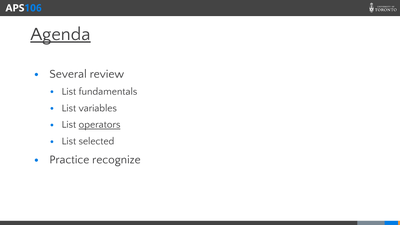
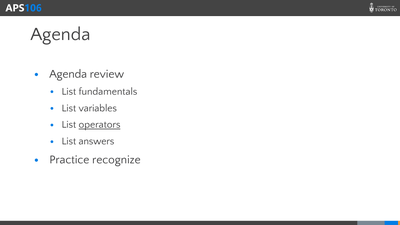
Agenda underline: present -> none (61, 34)
Several: Several -> Agenda (68, 74)
selected: selected -> answers (96, 141)
